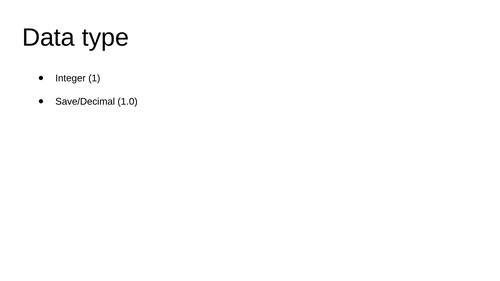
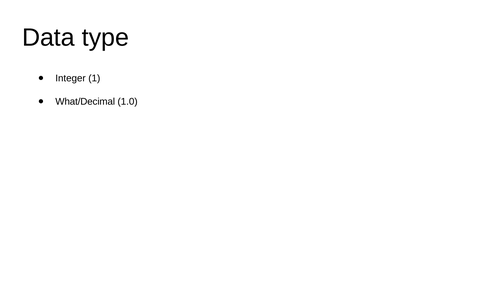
Save/Decimal: Save/Decimal -> What/Decimal (85, 102)
